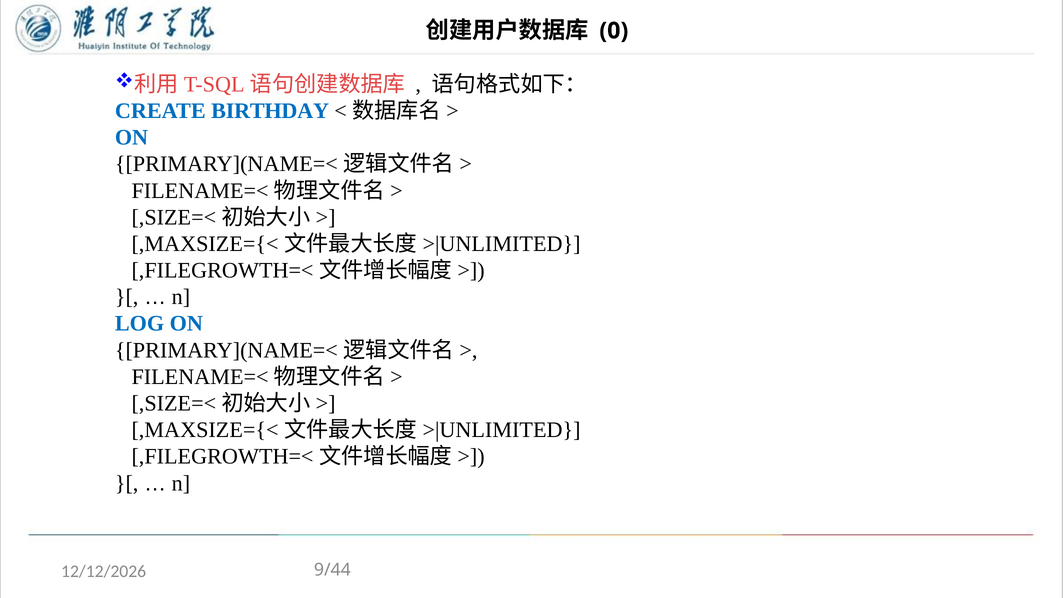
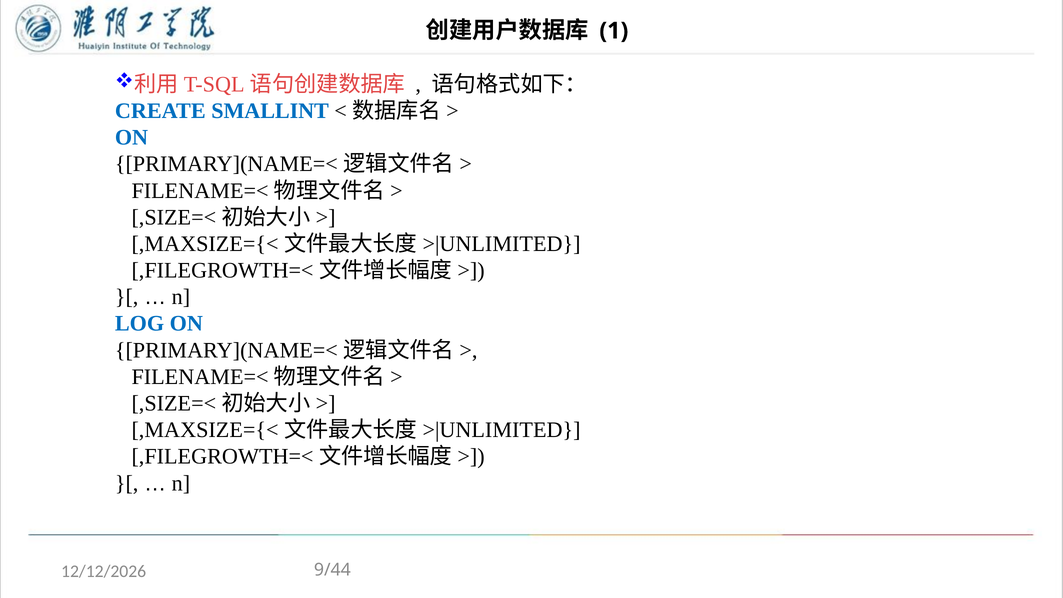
0: 0 -> 1 (614, 31)
BIRTHDAY: BIRTHDAY -> SMALLINT (270, 111)
